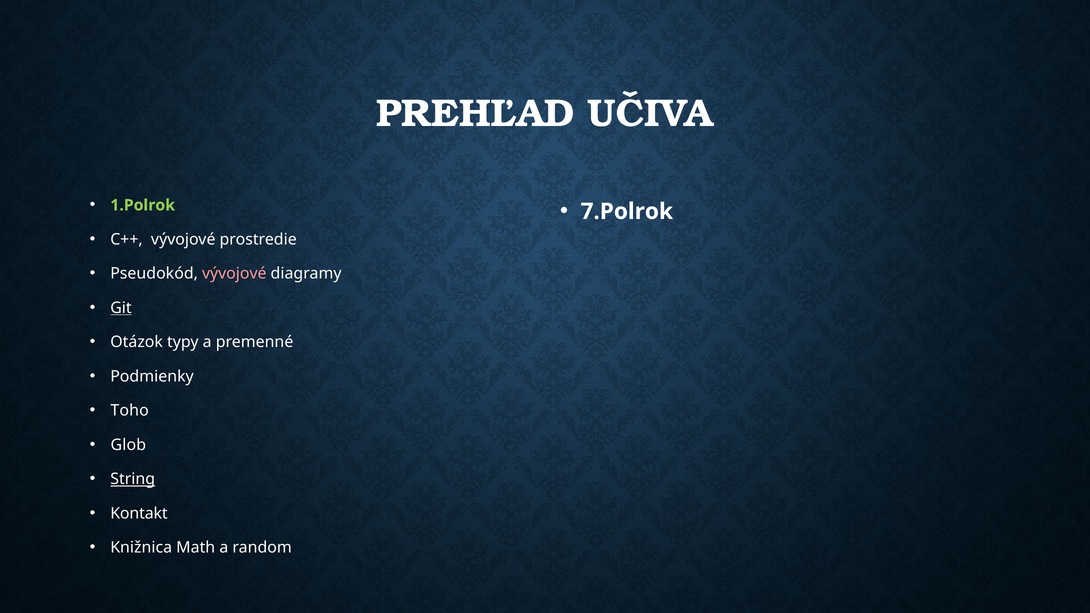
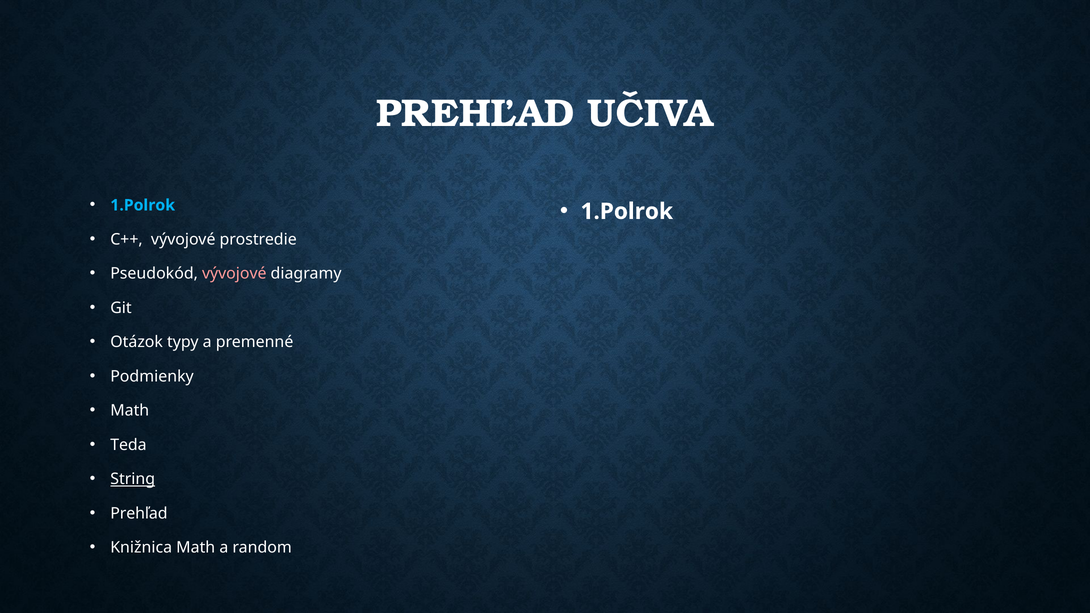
1.Polrok colour: light green -> light blue (143, 205)
7.Polrok: 7.Polrok -> 1.Polrok (627, 211)
Git underline: present -> none (121, 308)
Toho: Toho -> Math (130, 411)
Glob: Glob -> Teda (128, 445)
Kontakt: Kontakt -> Prehľad (139, 513)
